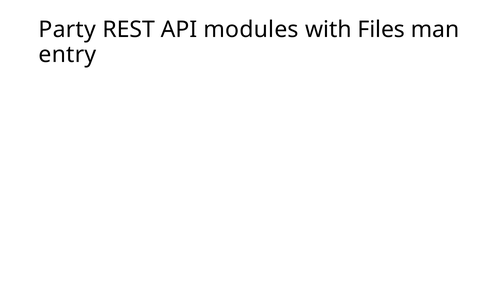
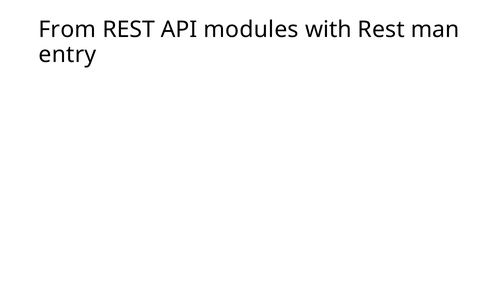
Party: Party -> From (67, 30)
with Files: Files -> Rest (381, 30)
